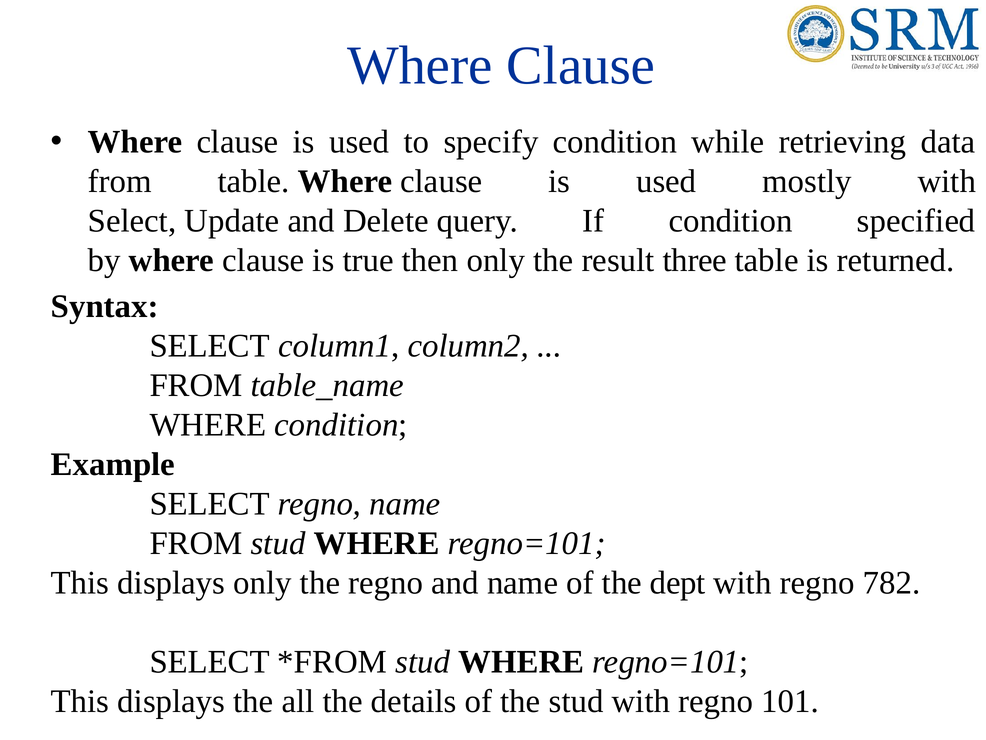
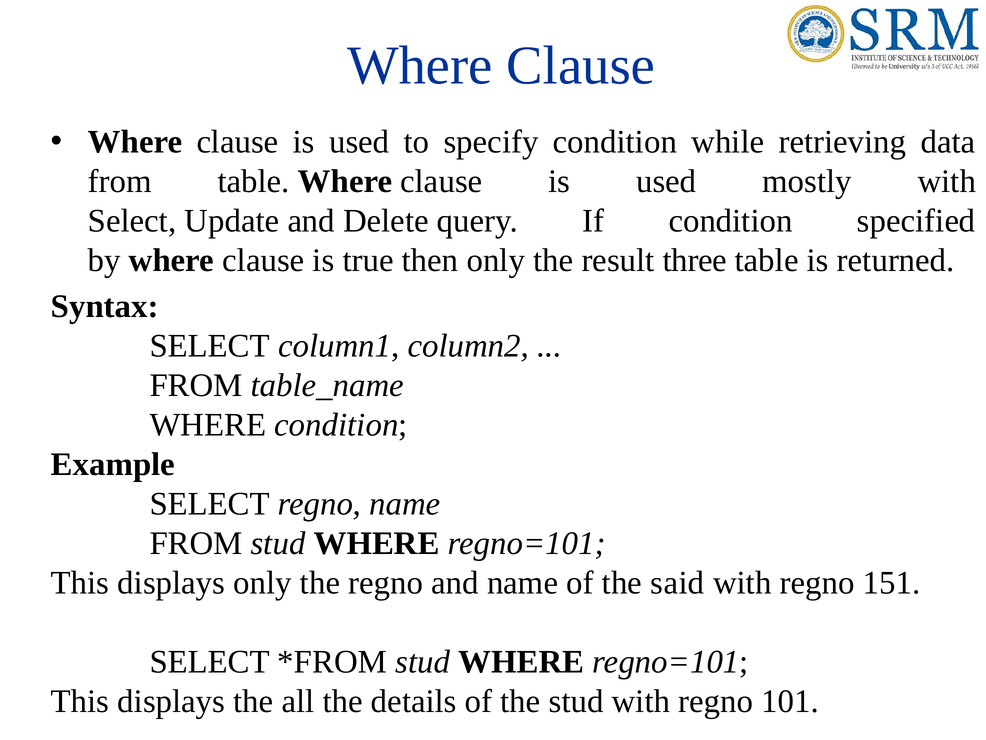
dept: dept -> said (677, 582)
782: 782 -> 151 (892, 582)
